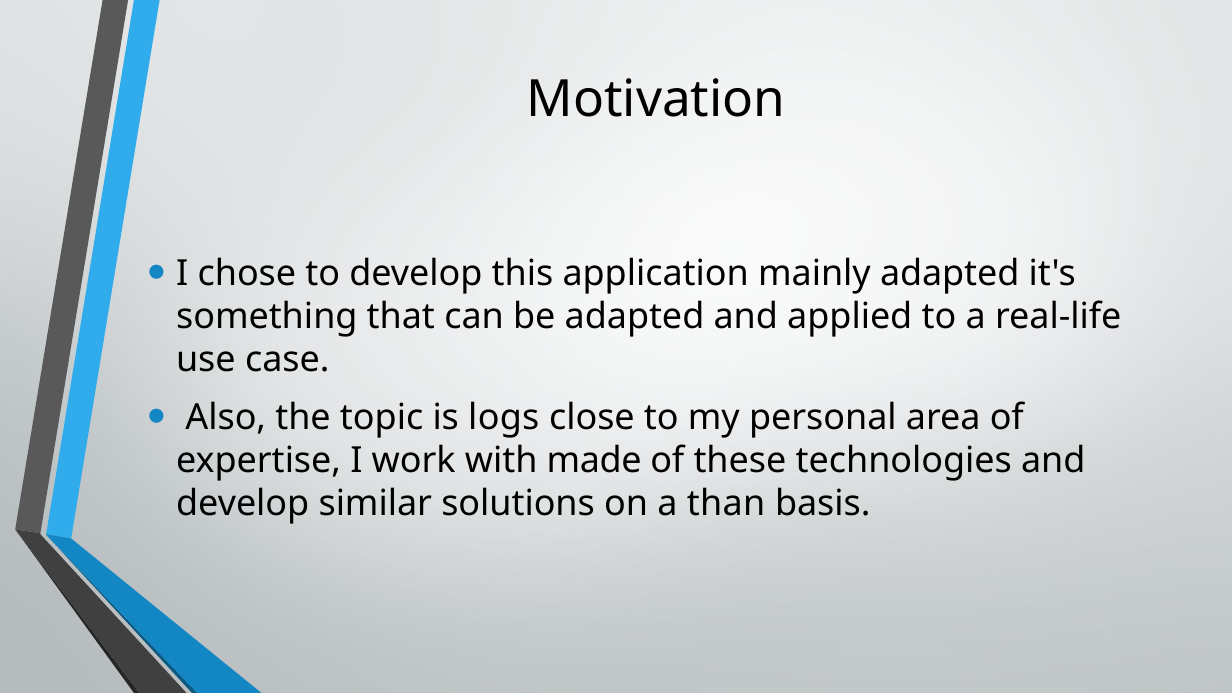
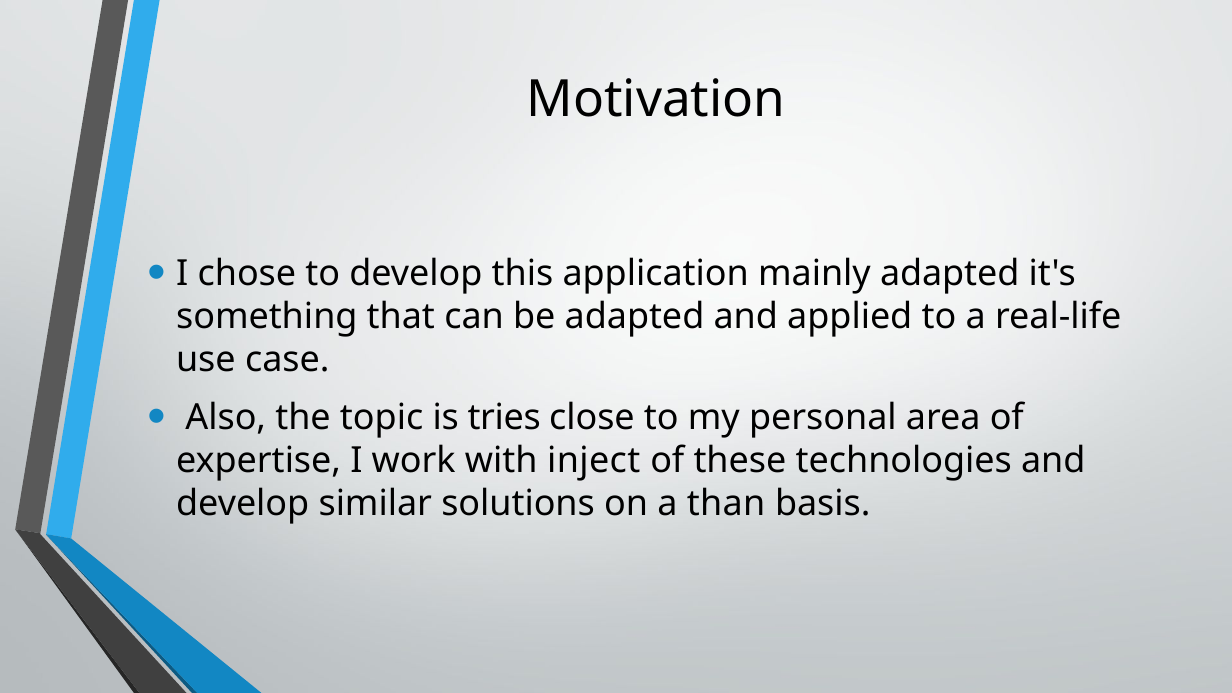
logs: logs -> tries (504, 418)
made: made -> inject (594, 461)
